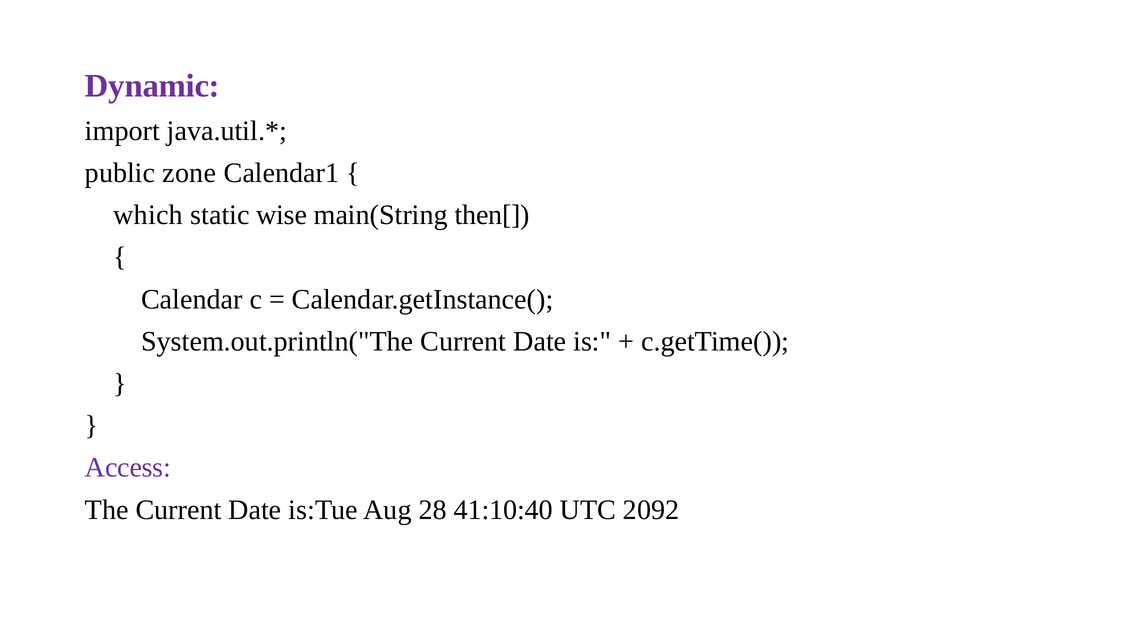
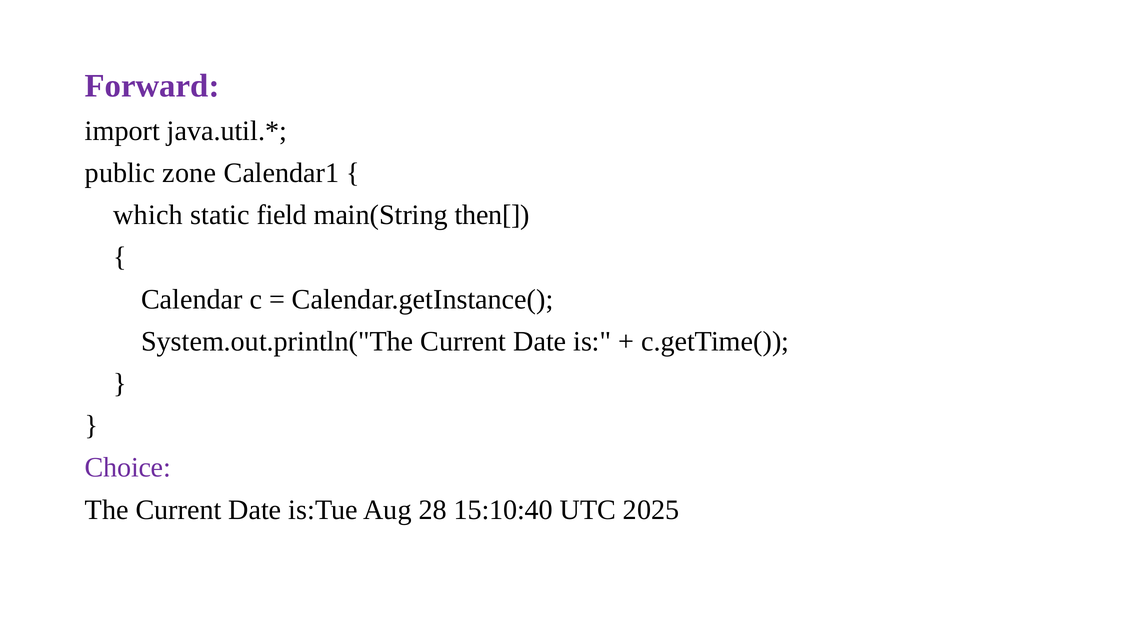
Dynamic: Dynamic -> Forward (152, 86)
wise: wise -> field (282, 215)
Access: Access -> Choice (128, 467)
41:10:40: 41:10:40 -> 15:10:40 (503, 510)
2092: 2092 -> 2025 (651, 510)
